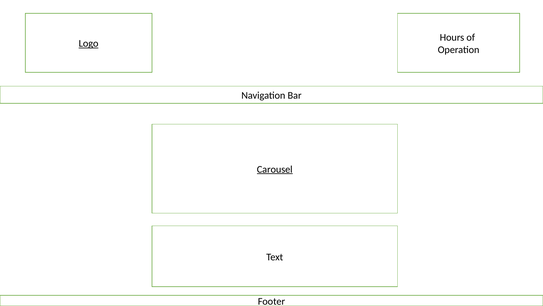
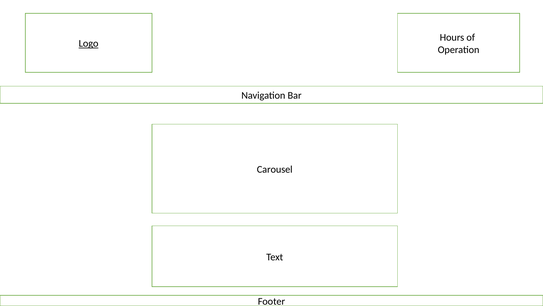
Carousel underline: present -> none (275, 169)
